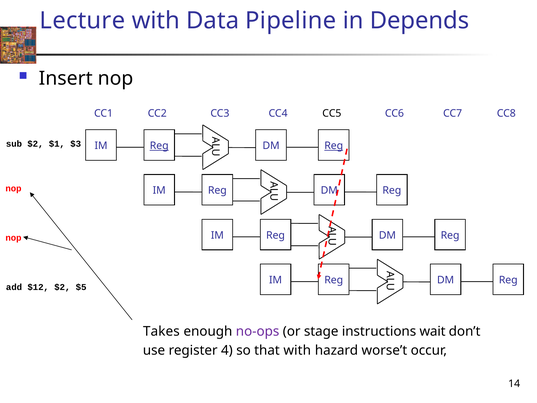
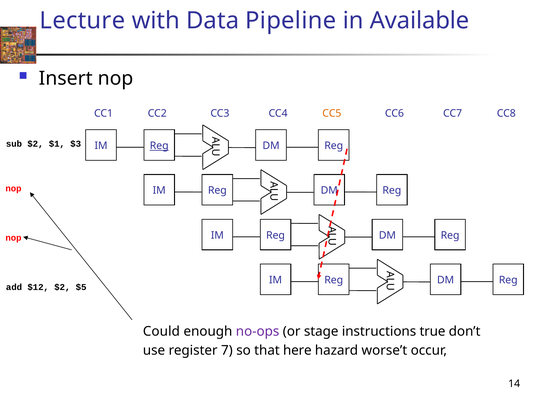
Depends: Depends -> Available (420, 20)
CC5 colour: black -> orange (332, 113)
Reg underline: present -> none (334, 146)
Takes: Takes -> Could (161, 331)
wait: wait -> true (433, 331)
4: 4 -> 7 (227, 350)
that with: with -> here (297, 350)
